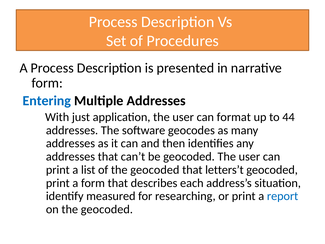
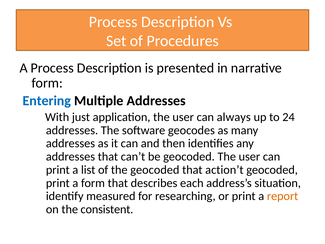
format: format -> always (234, 117)
44: 44 -> 24 (289, 117)
letters’t: letters’t -> action’t (224, 170)
report colour: blue -> orange (283, 196)
on the geocoded: geocoded -> consistent (107, 209)
